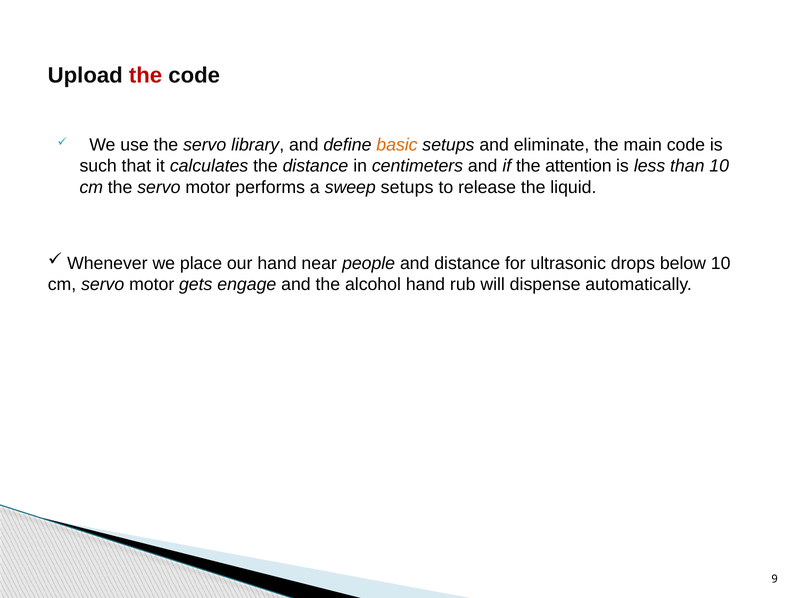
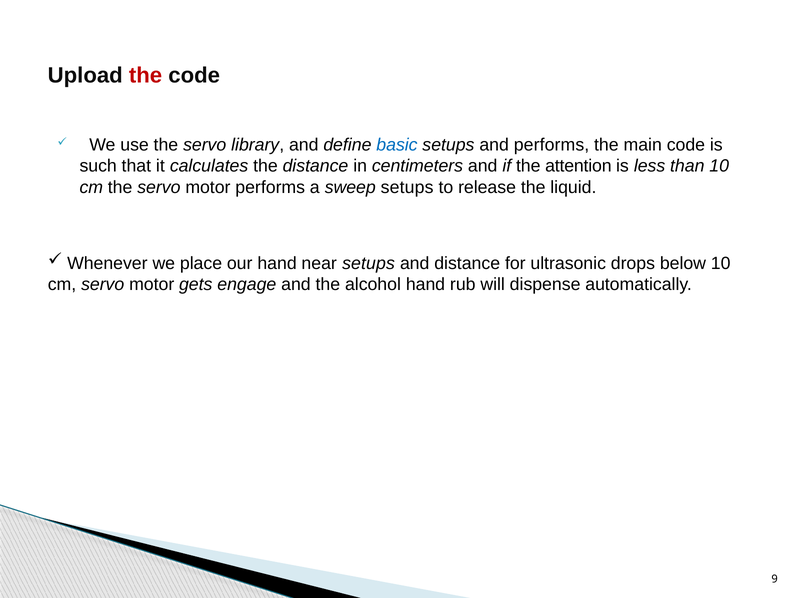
basic colour: orange -> blue (397, 145)
and eliminate: eliminate -> performs (552, 145)
near people: people -> setups (369, 263)
